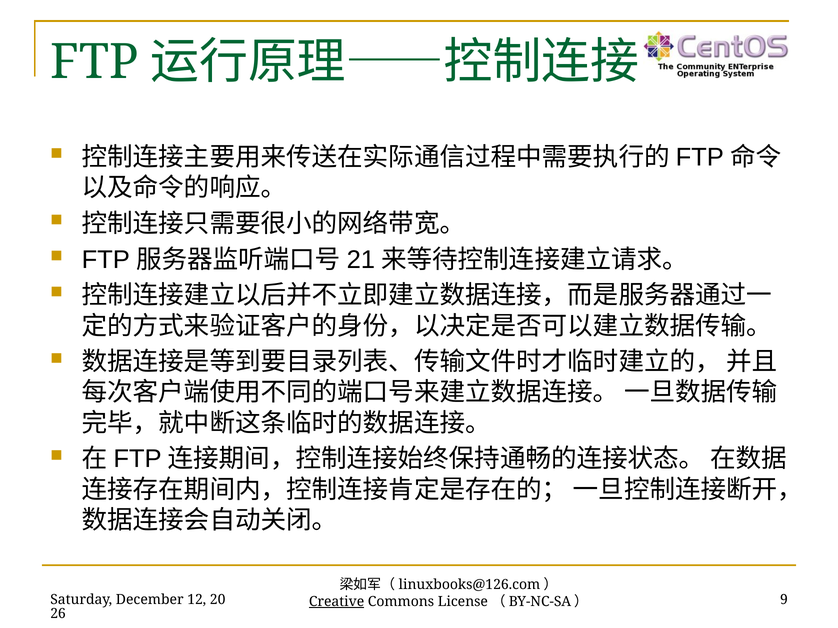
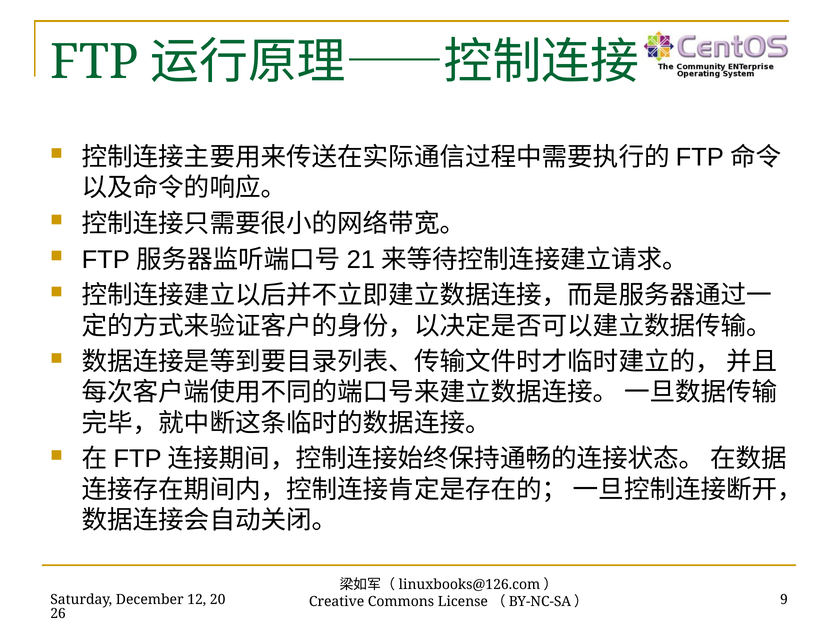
Creative underline: present -> none (337, 602)
